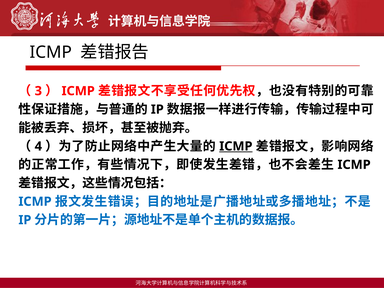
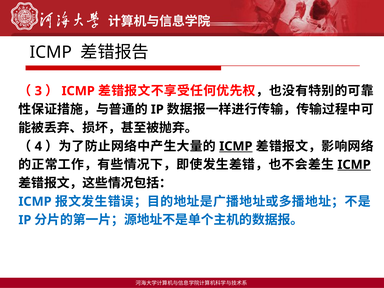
ICMP underline: none -> present (354, 165)
